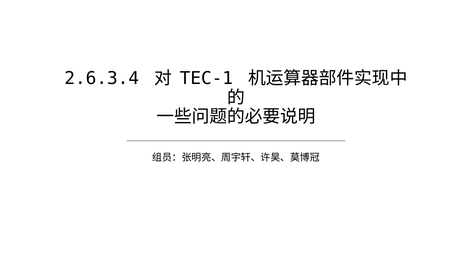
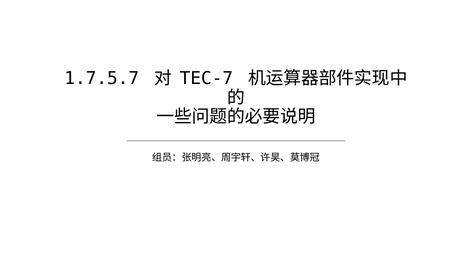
2.6.3.4: 2.6.3.4 -> 1.7.5.7 (102, 79)
TEC-1: TEC-1 -> TEC-7 (207, 79)
